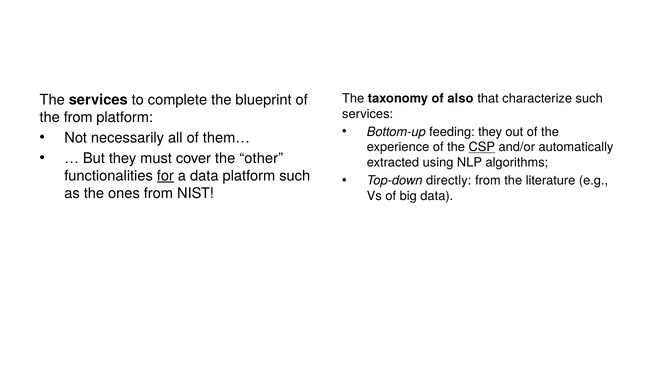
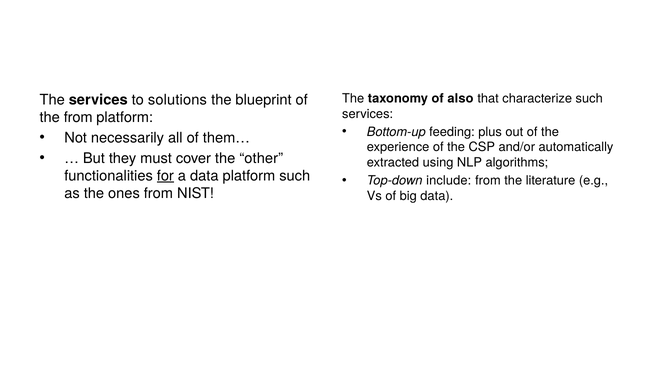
complete: complete -> solutions (177, 100)
feeding they: they -> plus (490, 132)
CSP underline: present -> none (482, 147)
directly: directly -> include (449, 181)
